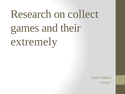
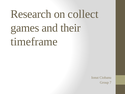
extremely: extremely -> timeframe (34, 42)
